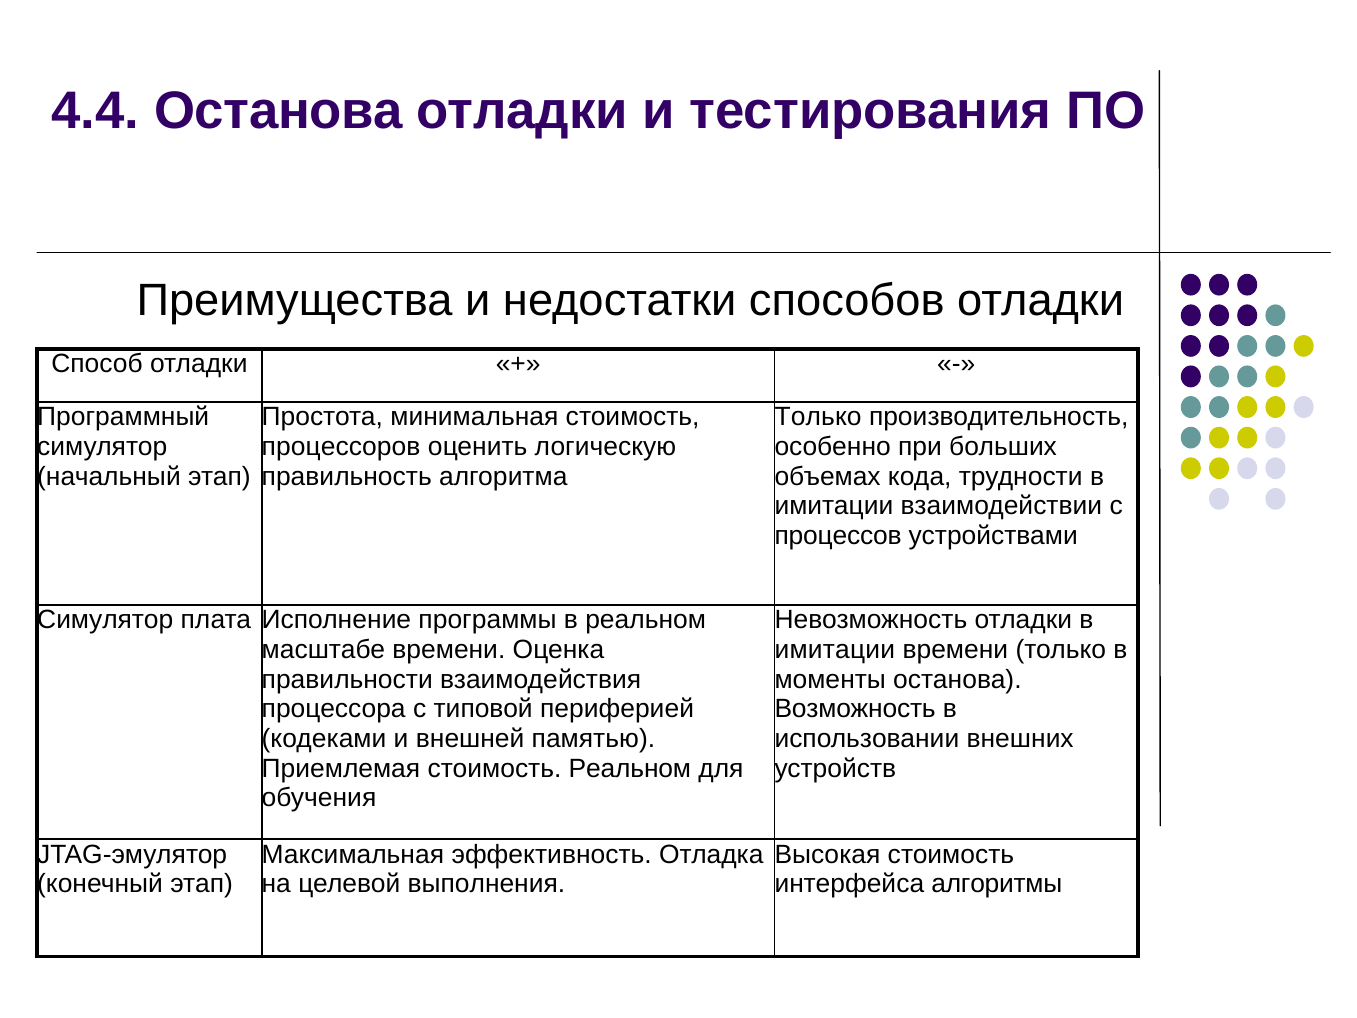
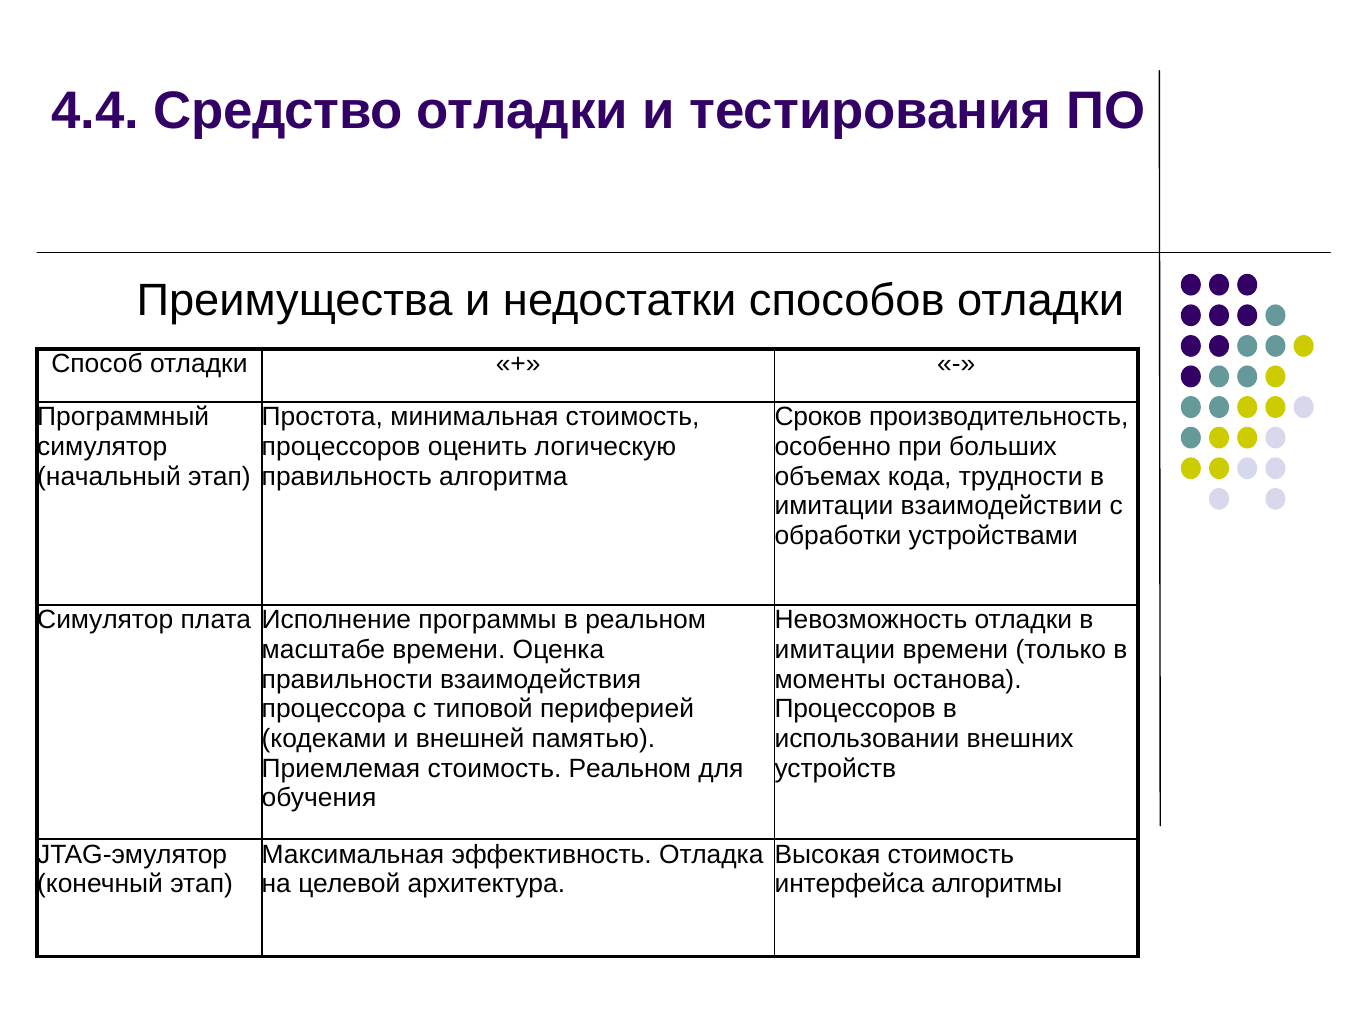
4.4 Останова: Останова -> Средство (279, 111)
Только: Только -> Сроков (818, 417)
процессов: процессов -> обработки (838, 536)
Возможность: Возможность -> Процессоров (855, 709)
выполнения: выполнения -> архитектура (486, 884)
